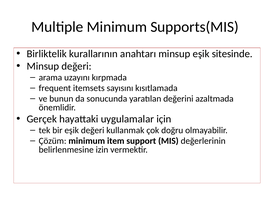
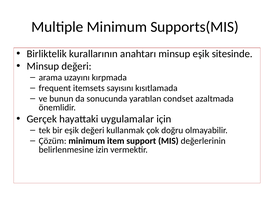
değerini: değerini -> condset (178, 99)
